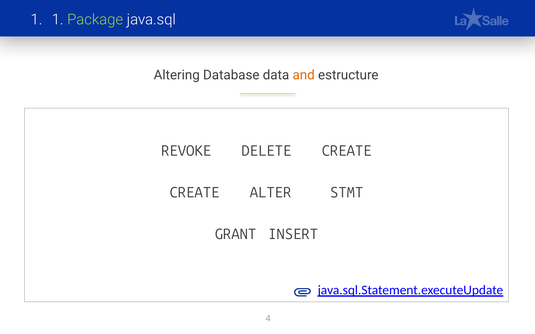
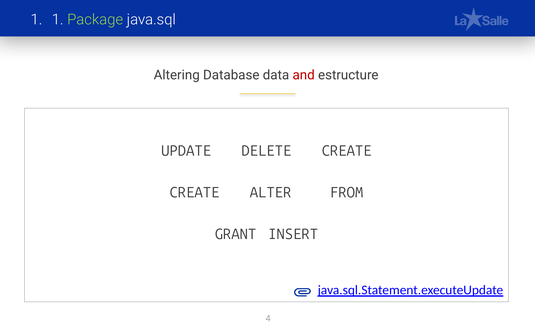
and colour: orange -> red (304, 75)
REVOKE: REVOKE -> UPDATE (186, 151)
STMT: STMT -> FROM (347, 193)
